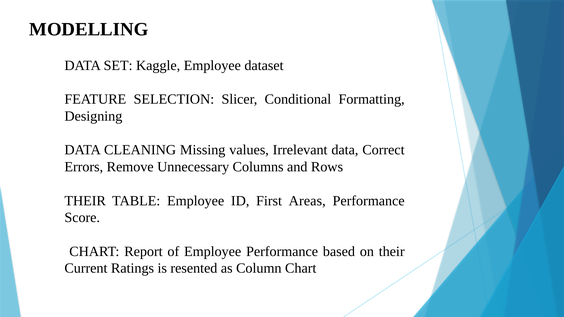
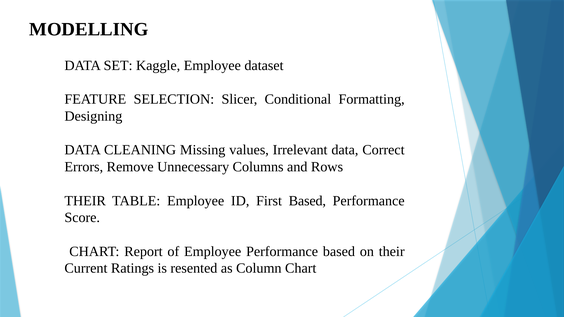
First Areas: Areas -> Based (307, 201)
